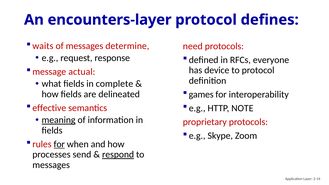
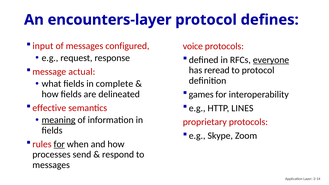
waits: waits -> input (43, 46)
determine: determine -> configured (127, 46)
need: need -> voice (193, 46)
everyone underline: none -> present (271, 60)
device: device -> reread (217, 70)
NOTE: NOTE -> LINES (242, 108)
respond underline: present -> none (118, 155)
